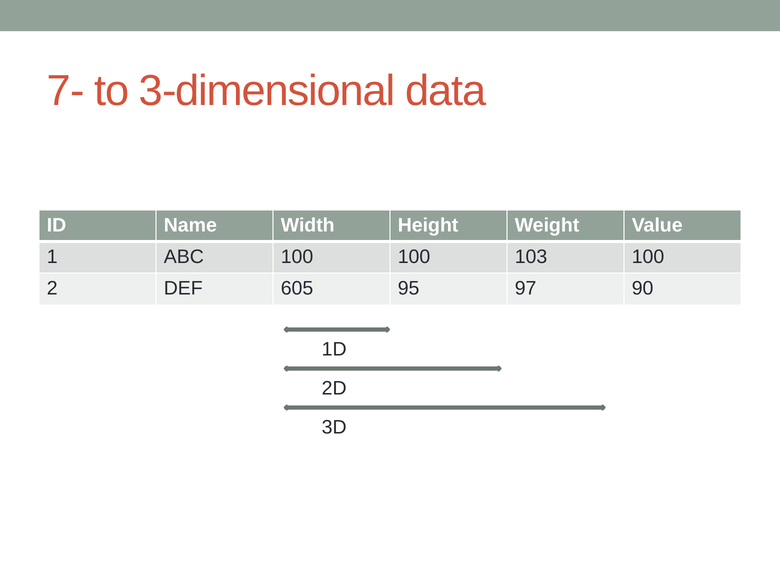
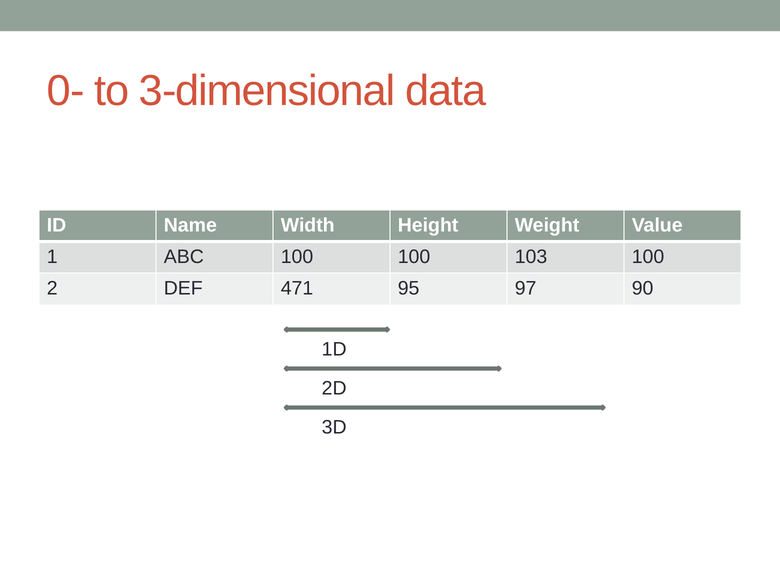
7-: 7- -> 0- (66, 91)
605: 605 -> 471 (297, 288)
